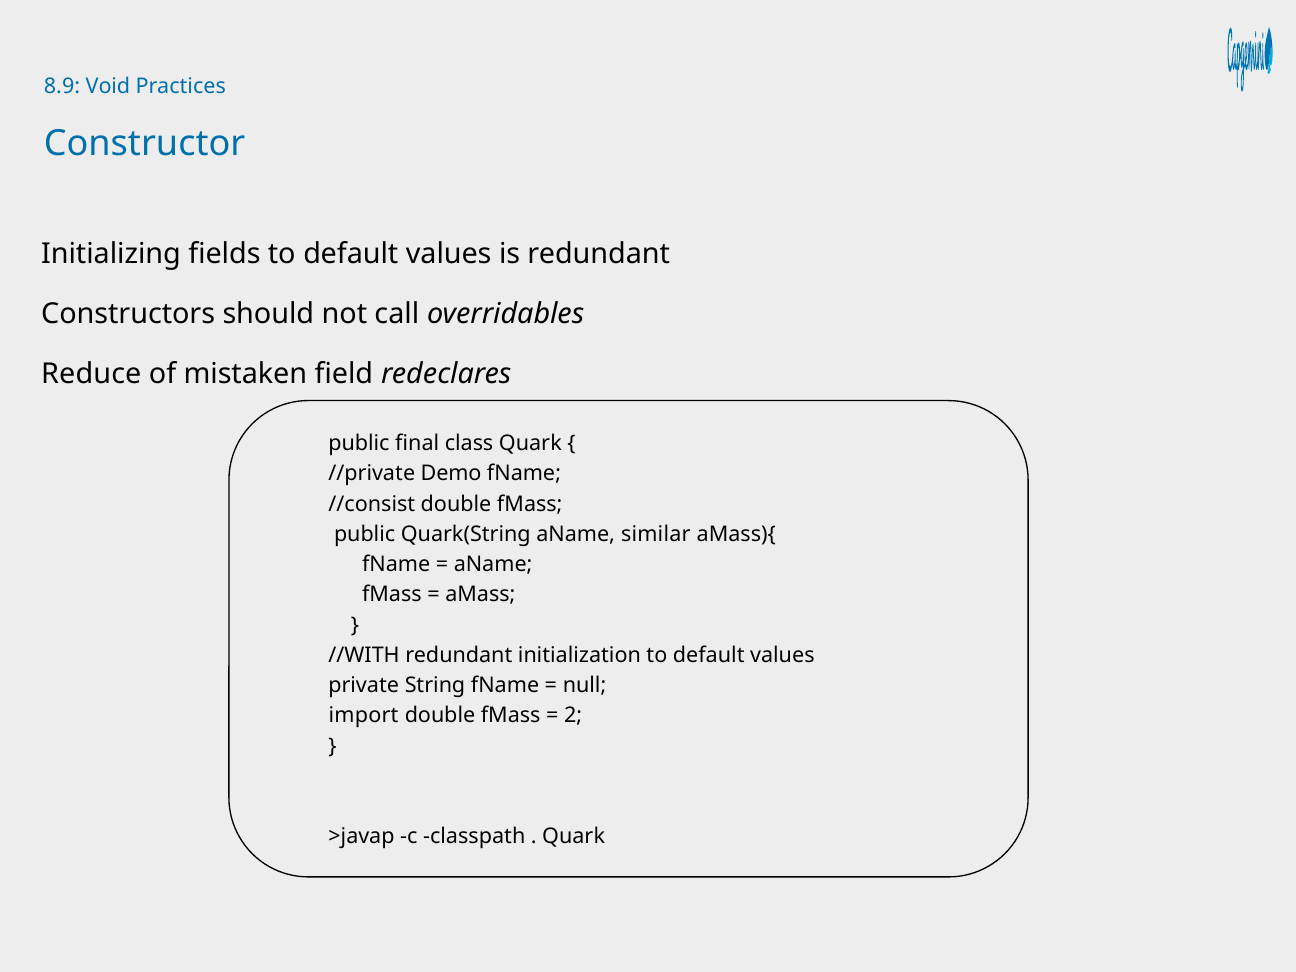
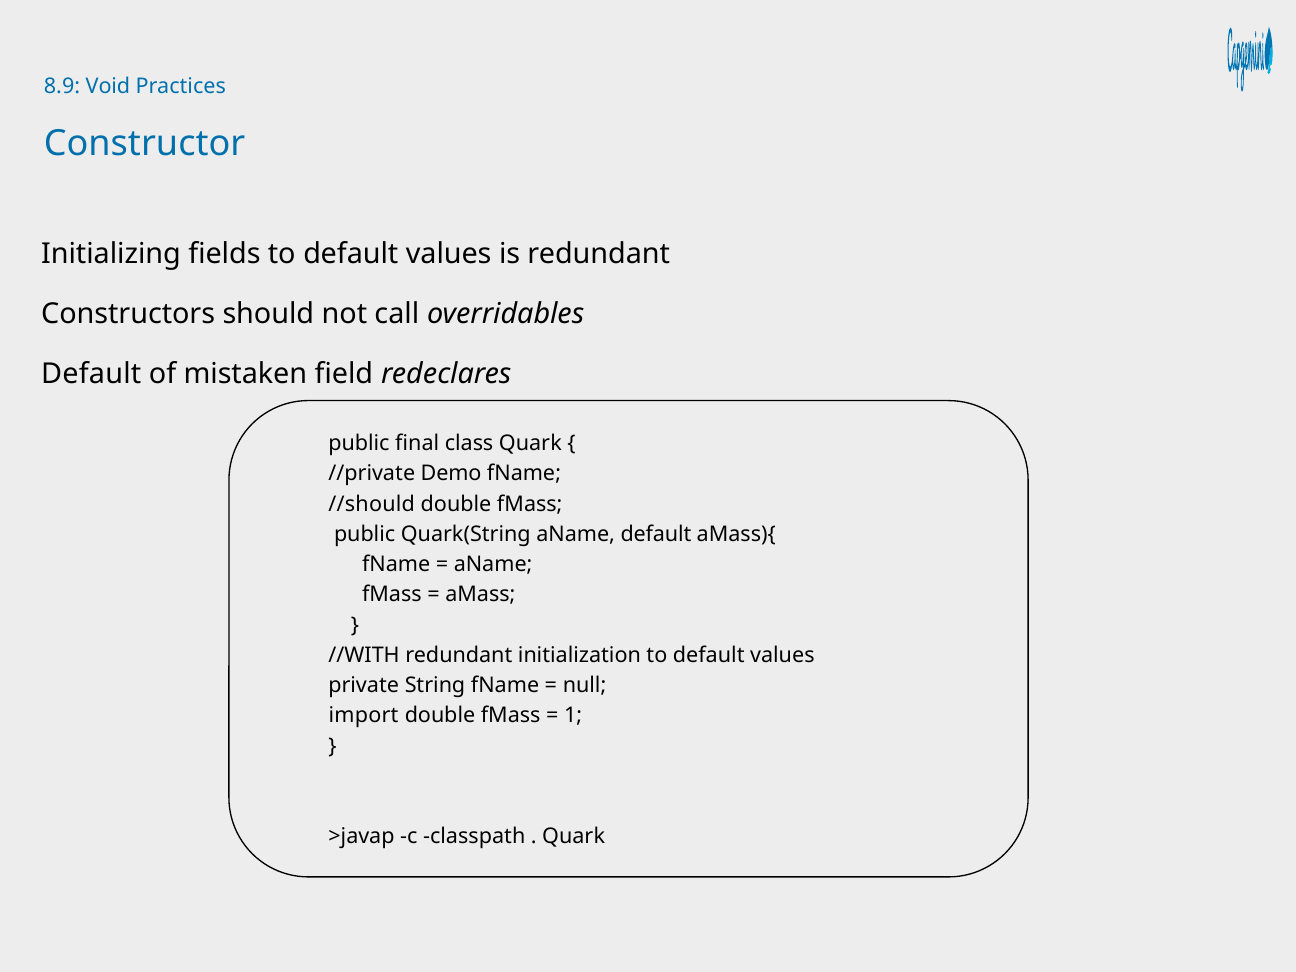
Reduce: Reduce -> Default (91, 374)
//consist: //consist -> //should (372, 504)
aName similar: similar -> default (656, 534)
2: 2 -> 1 (573, 716)
